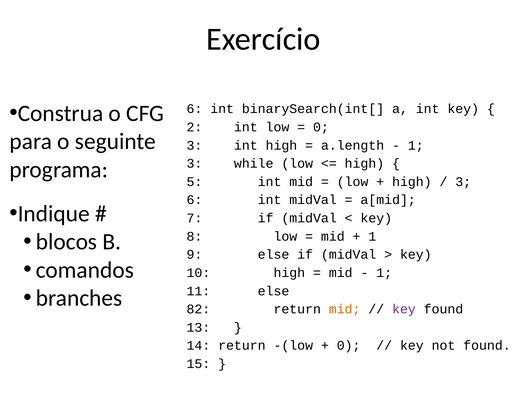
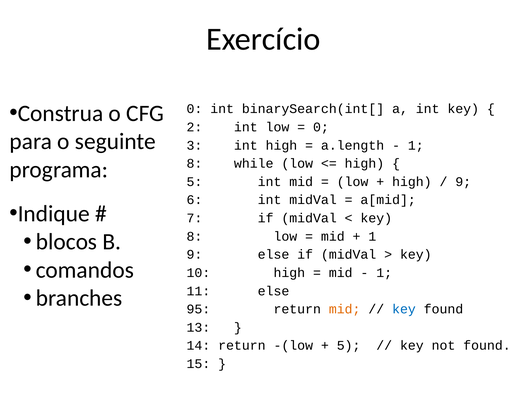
6: 6 -> 0 (194, 109)
3: 3 -> 8 (194, 163)
3: 3 -> 9 (463, 181)
82: 82 -> 95 (198, 309)
key colour: purple -> blue (404, 309)
0: 0 -> 5 (349, 345)
